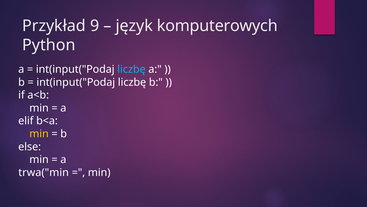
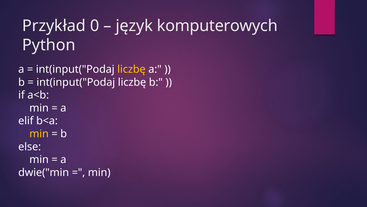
9: 9 -> 0 (95, 26)
liczbę colour: light blue -> yellow (131, 69)
trwa("min: trwa("min -> dwie("min (44, 172)
